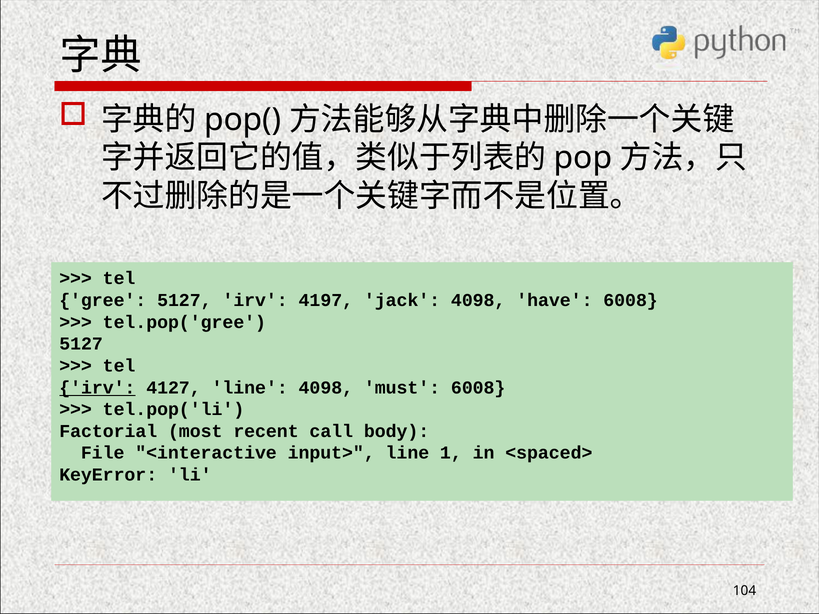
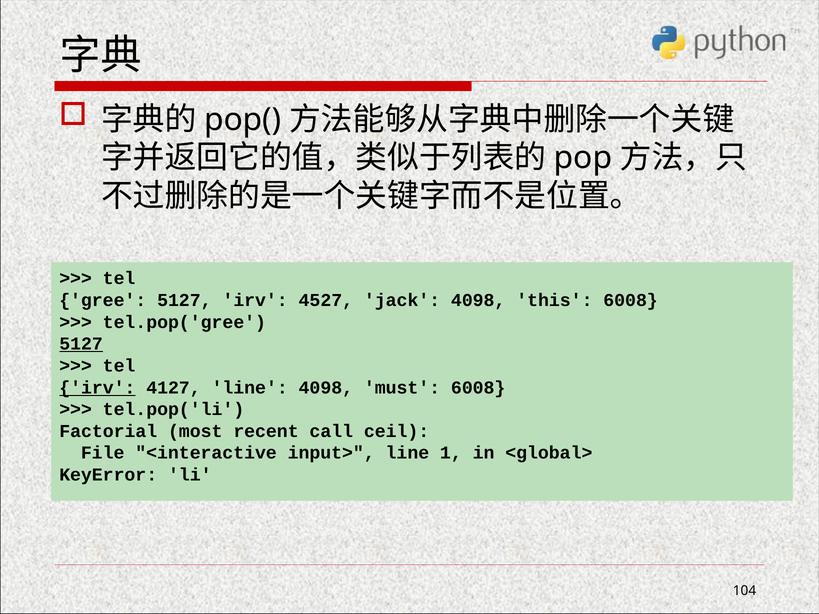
4197: 4197 -> 4527 (326, 300)
have: have -> this (554, 300)
5127 underline: none -> present (81, 344)
body: body -> ceil (397, 431)
<spaced>: <spaced> -> <global> (549, 453)
